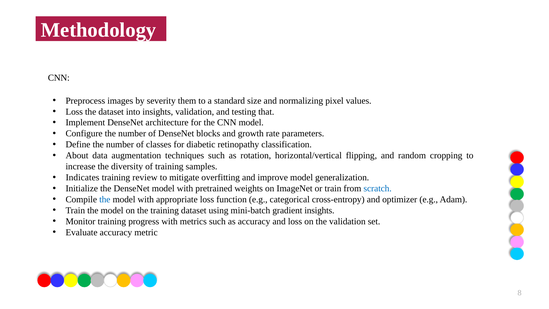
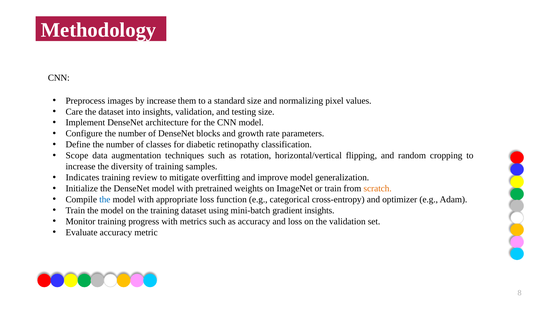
by severity: severity -> increase (161, 101)
Loss: Loss -> Care (74, 112)
testing that: that -> size (266, 112)
About: About -> Scope (77, 155)
scratch colour: blue -> orange (378, 188)
